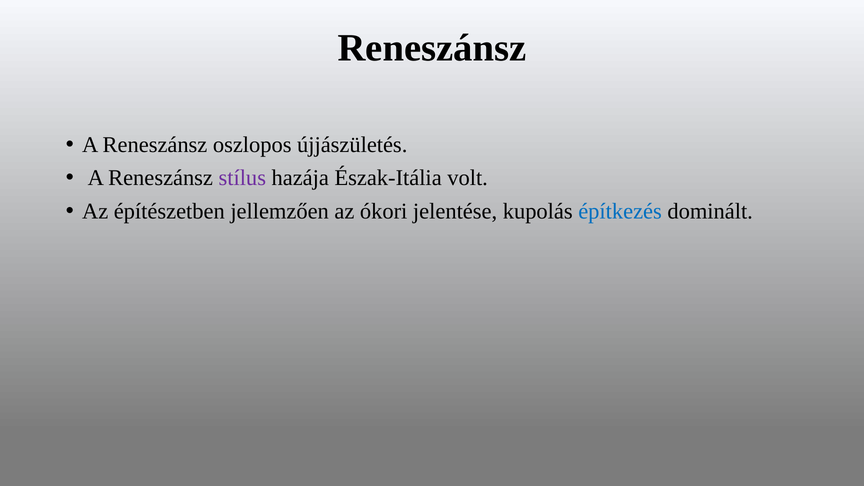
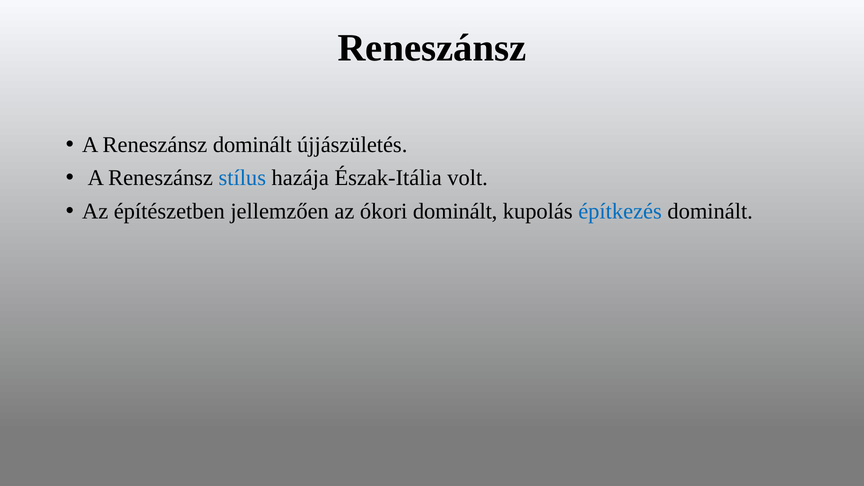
Reneszánsz oszlopos: oszlopos -> dominált (252, 145)
stílus colour: purple -> blue (242, 178)
ókori jelentése: jelentése -> dominált (455, 211)
